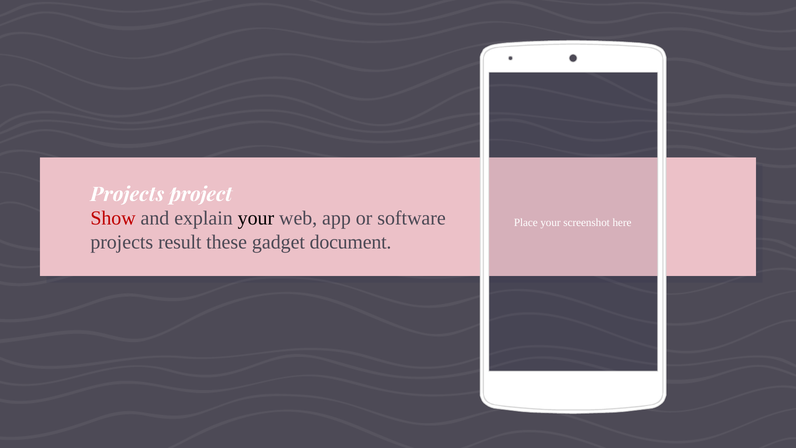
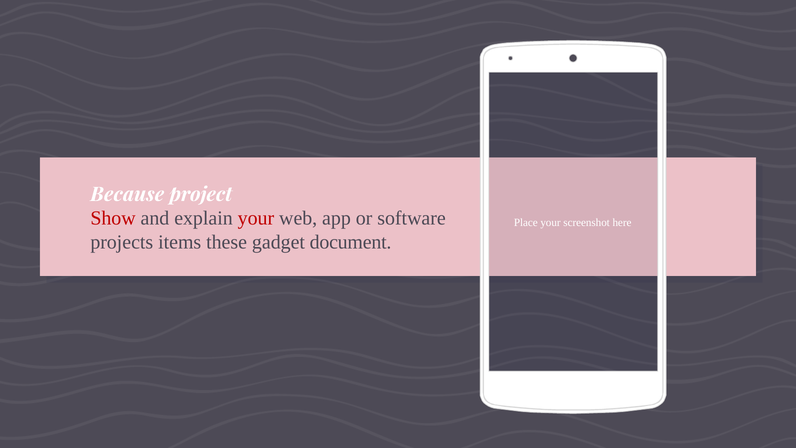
Projects: Projects -> Because (127, 194)
your colour: black -> red (256, 218)
result: result -> items (180, 242)
